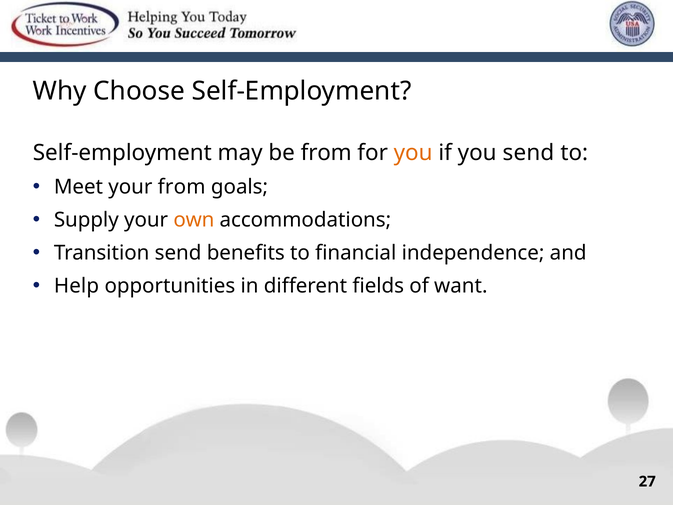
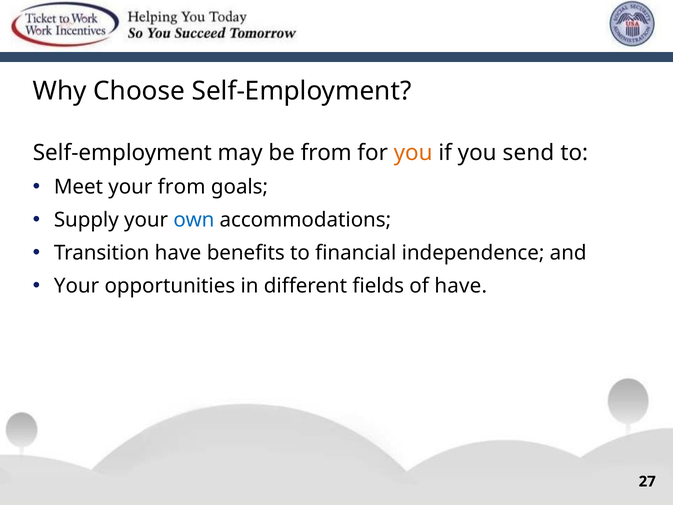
own colour: orange -> blue (194, 220)
Transition send: send -> have (178, 253)
Help: Help -> Your (77, 286)
of want: want -> have (461, 286)
